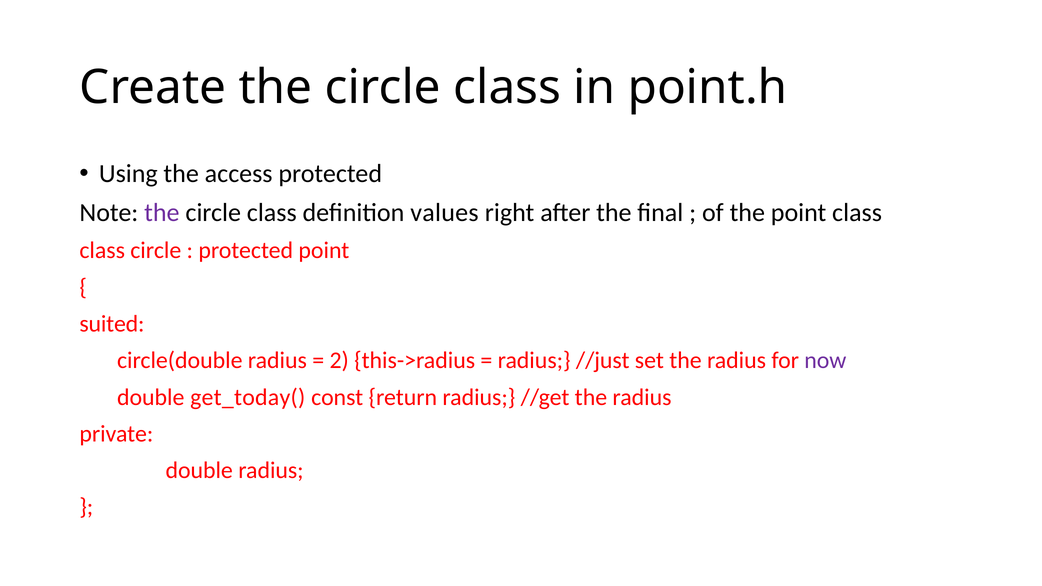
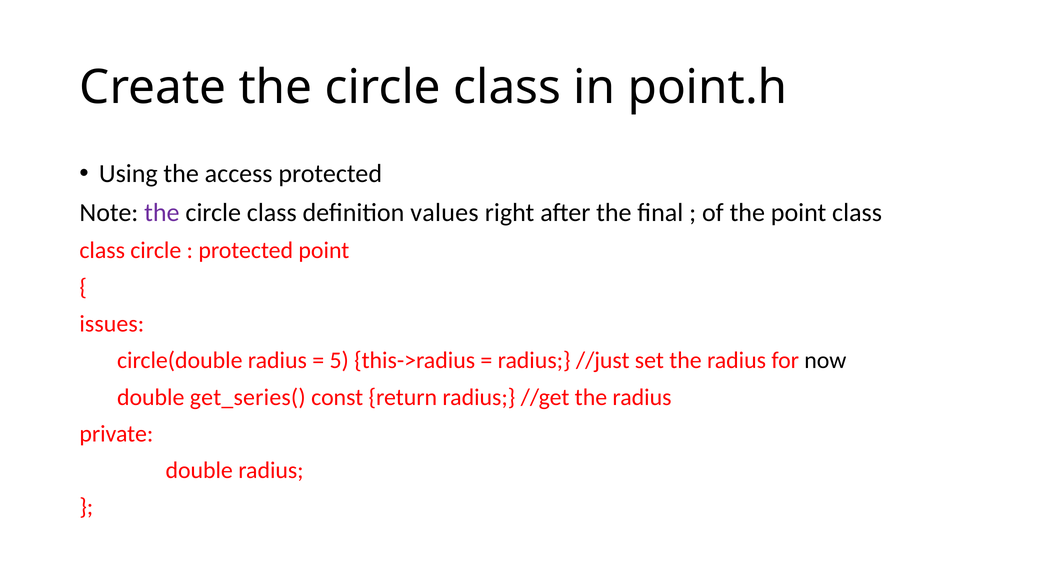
suited: suited -> issues (112, 324)
2: 2 -> 5 (339, 361)
now colour: purple -> black (825, 361)
get_today(: get_today( -> get_series( (248, 397)
